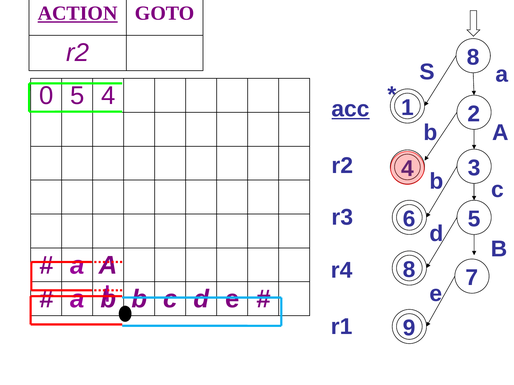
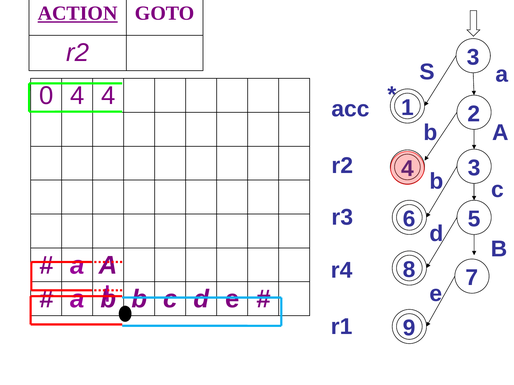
r2 8: 8 -> 3 (473, 57)
0 5: 5 -> 4 (77, 96)
acc underline: present -> none (351, 109)
